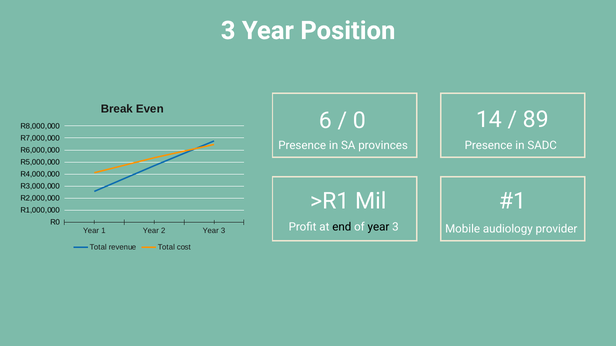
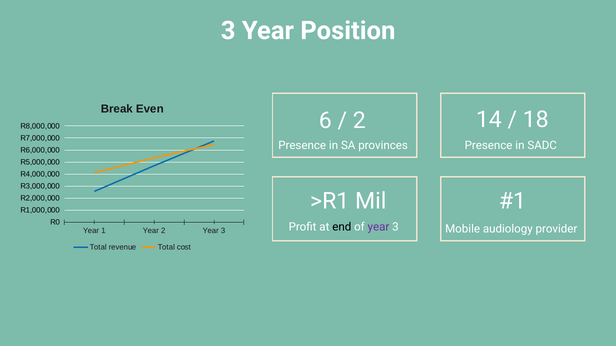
89: 89 -> 18 (536, 120)
0: 0 -> 2 (359, 121)
year colour: black -> purple (378, 227)
